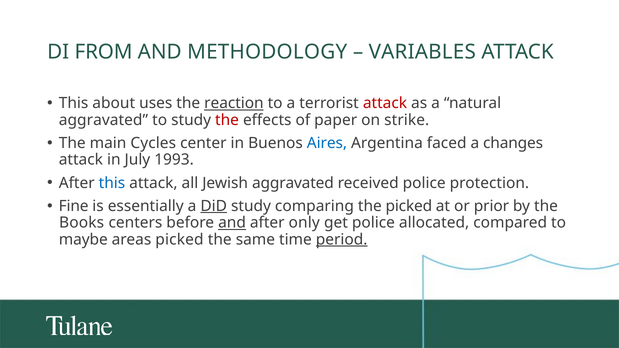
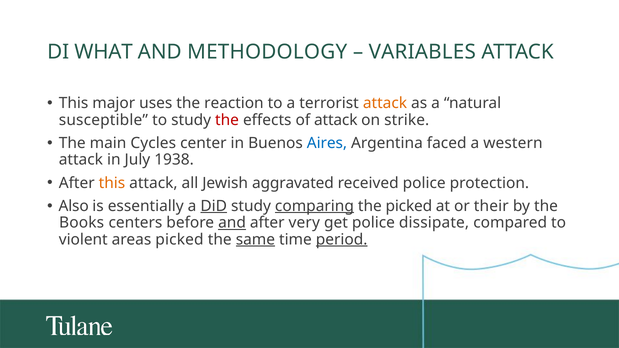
FROM: FROM -> WHAT (104, 52)
about: about -> major (114, 103)
reaction underline: present -> none (234, 103)
attack colour: red -> orange (385, 103)
aggravated: aggravated -> susceptible (103, 120)
of paper: paper -> attack (336, 120)
changes: changes -> western (513, 143)
1993: 1993 -> 1938 (174, 160)
this colour: blue -> orange (112, 183)
Fine: Fine -> Also (74, 206)
comparing underline: none -> present (314, 206)
prior: prior -> their (491, 206)
only: only -> very (304, 223)
allocated: allocated -> dissipate (434, 223)
maybe: maybe -> violent (83, 240)
same underline: none -> present (255, 240)
